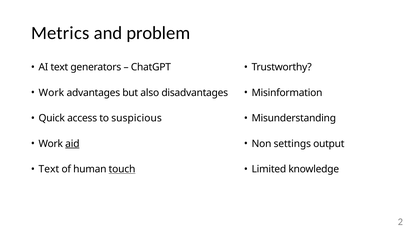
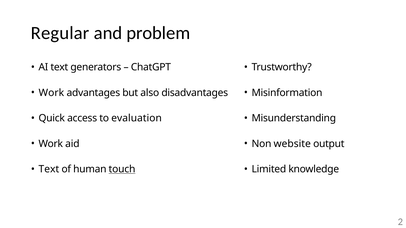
Metrics: Metrics -> Regular (60, 33)
suspicious: suspicious -> evaluation (137, 118)
aid underline: present -> none (72, 144)
settings: settings -> website (292, 144)
